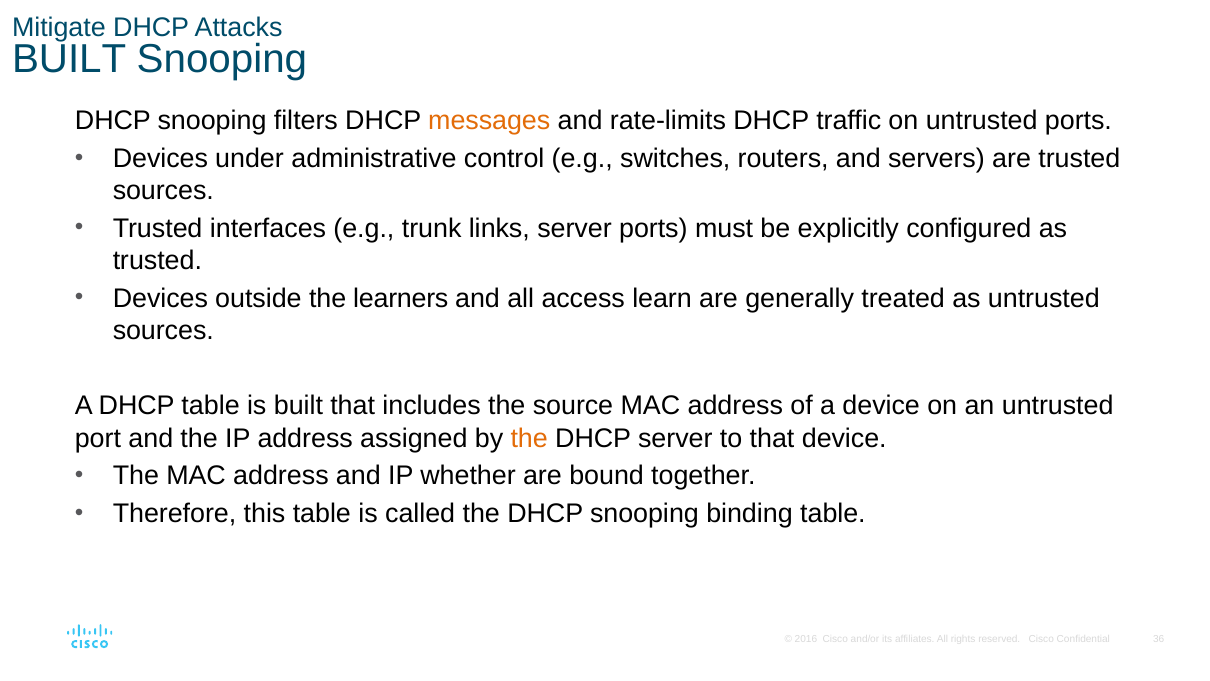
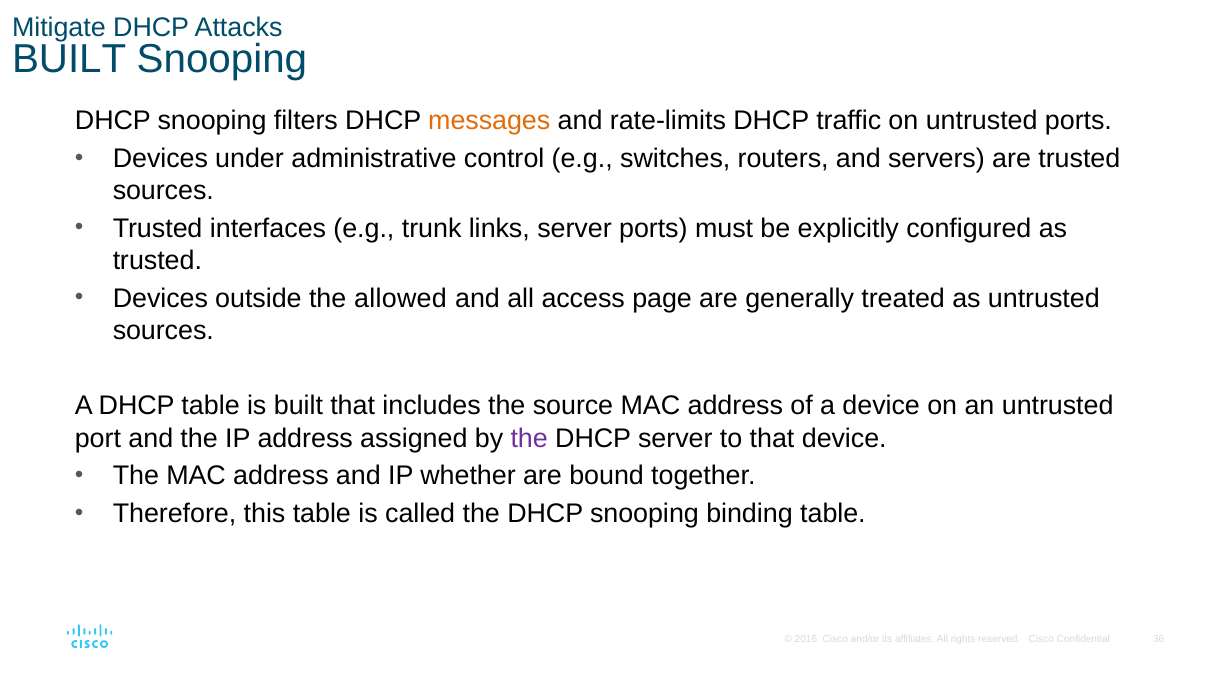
learners: learners -> allowed (401, 298)
learn: learn -> page (662, 298)
the colour: orange -> purple (529, 438)
